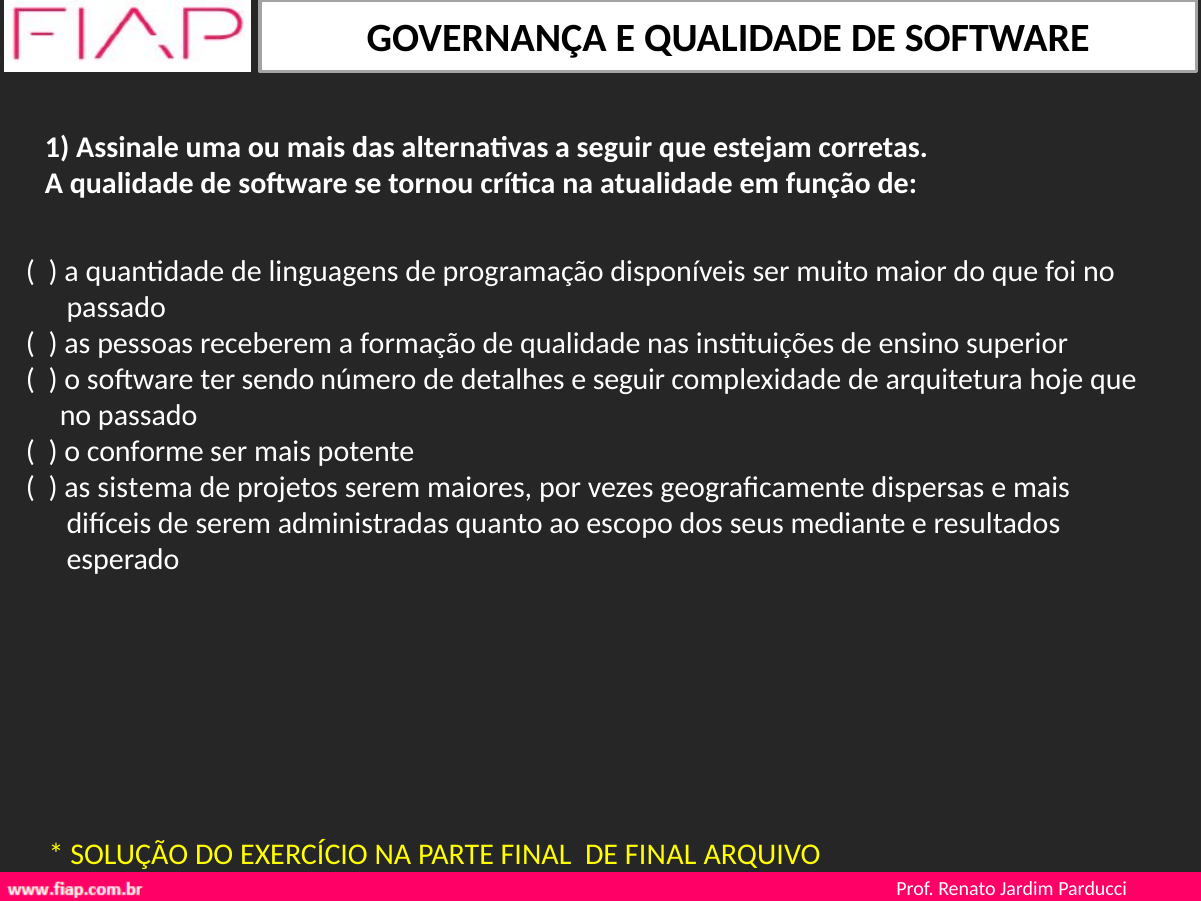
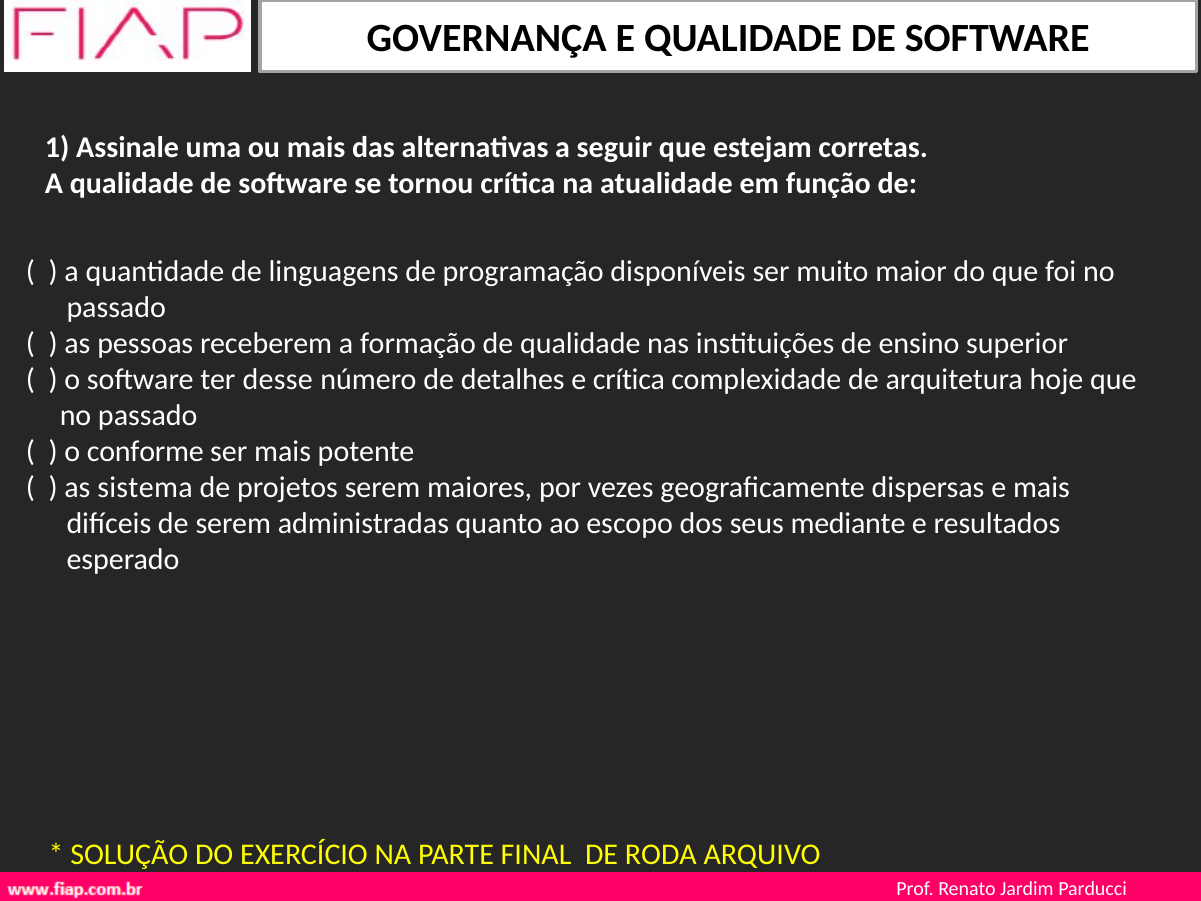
sendo: sendo -> desse (278, 380)
e seguir: seguir -> crítica (629, 380)
DE FINAL: FINAL -> RODA (661, 855)
